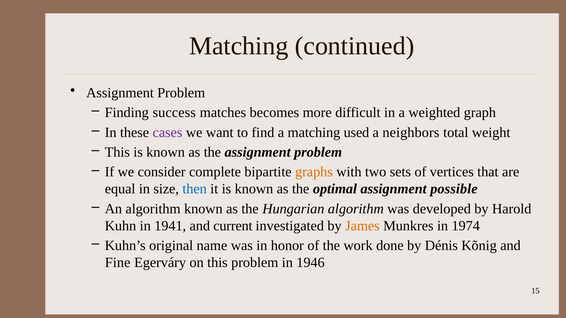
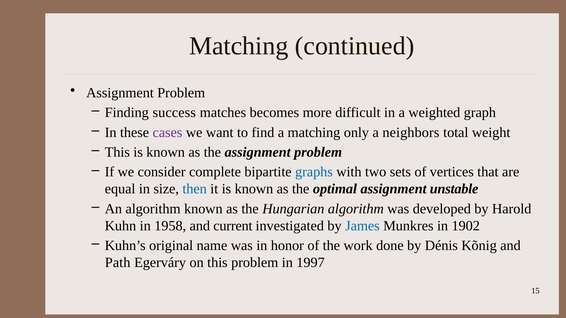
used: used -> only (356, 133)
graphs colour: orange -> blue (314, 172)
possible: possible -> unstable (454, 189)
1941: 1941 -> 1958 (170, 226)
James colour: orange -> blue (362, 226)
1974: 1974 -> 1902 (466, 226)
Fine: Fine -> Path (118, 263)
1946: 1946 -> 1997 (311, 263)
